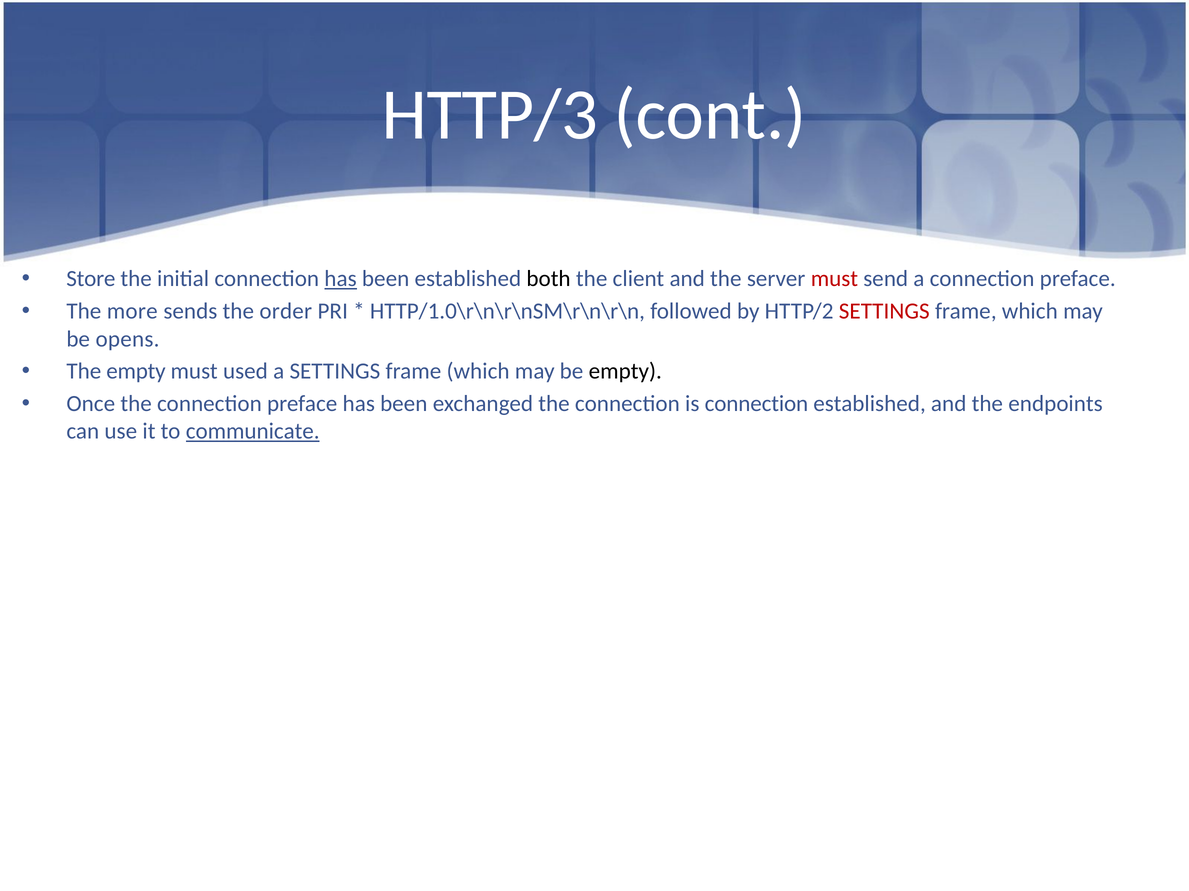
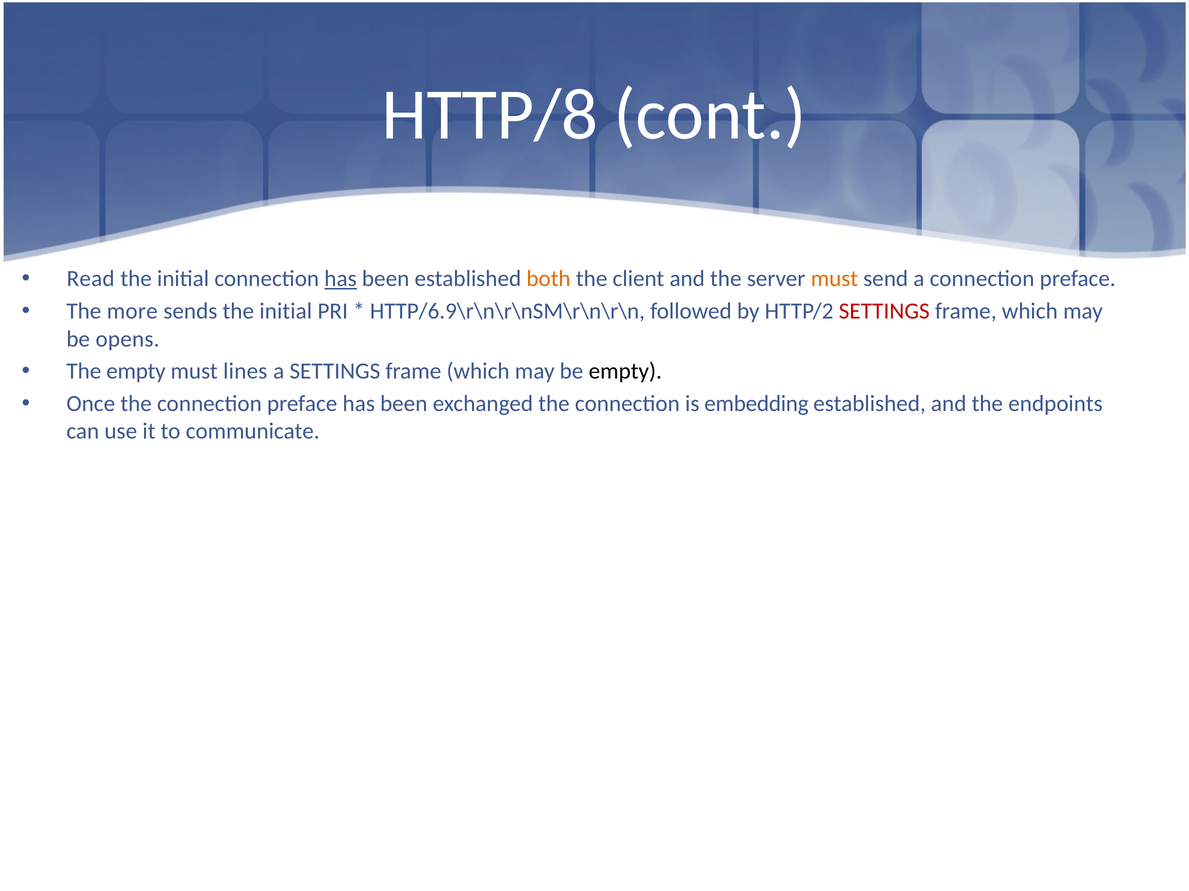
HTTP/3: HTTP/3 -> HTTP/8 (490, 115)
Store: Store -> Read (91, 279)
both colour: black -> orange (549, 279)
must colour: red -> orange (834, 279)
sends the order: order -> initial (286, 311)
HTTP/1.0\r\n\r\nSM\r\n\r\n: HTTP/1.0\r\n\r\nSM\r\n\r\n -> HTTP/6.9\r\n\r\nSM\r\n\r\n (507, 311)
used: used -> lines (245, 372)
is connection: connection -> embedding (756, 404)
communicate underline: present -> none (253, 432)
